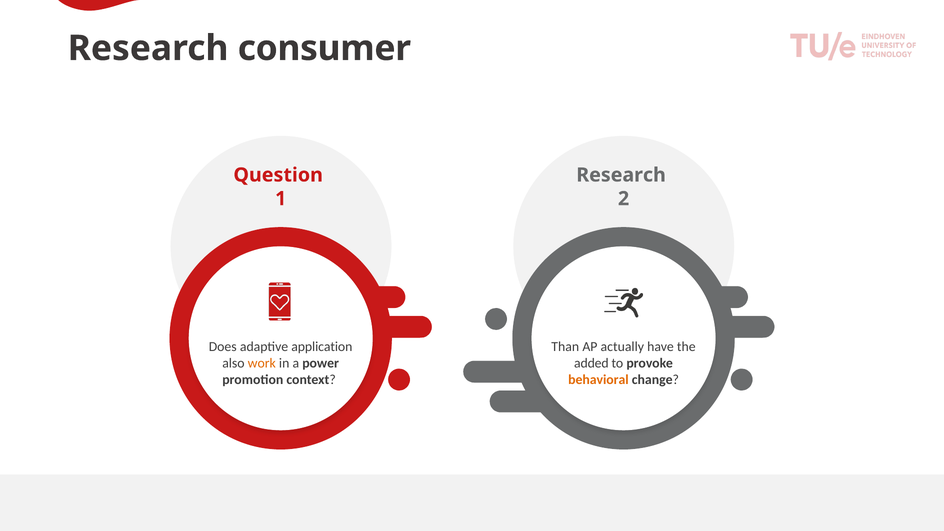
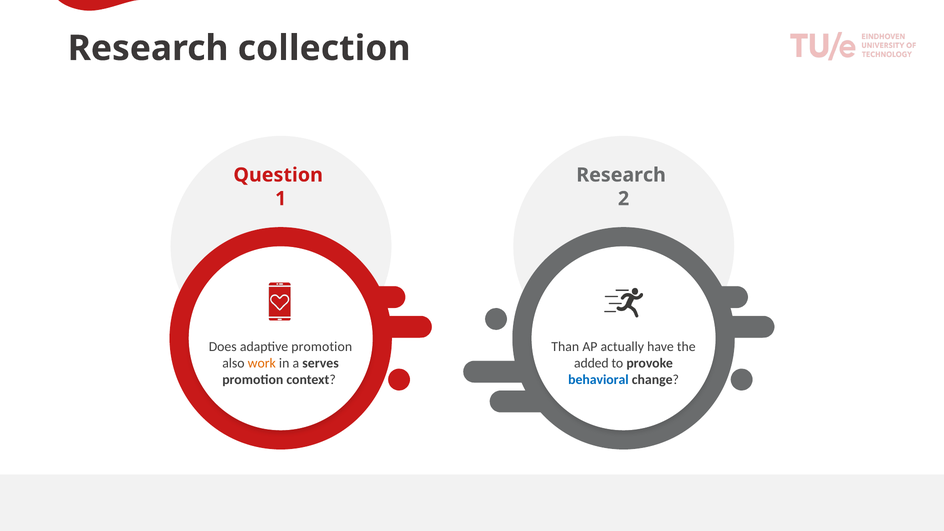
consumer: consumer -> collection (324, 48)
adaptive application: application -> promotion (322, 347)
power: power -> serves (321, 363)
behavioral colour: orange -> blue (598, 380)
